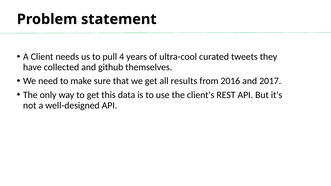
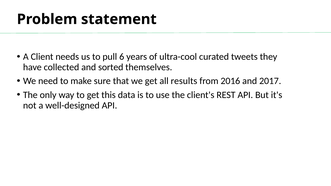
4: 4 -> 6 (122, 57)
github: github -> sorted (111, 67)
